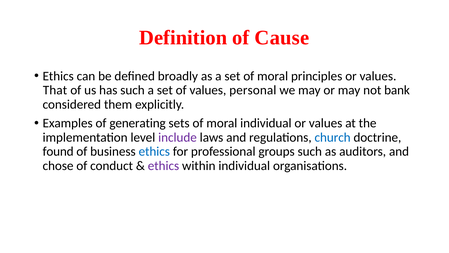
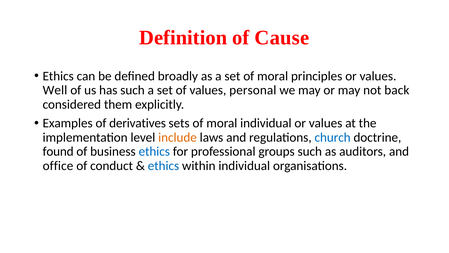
That: That -> Well (55, 90)
bank: bank -> back (397, 90)
generating: generating -> derivatives (138, 123)
include colour: purple -> orange (178, 137)
chose: chose -> office (58, 165)
ethics colour: purple -> blue (163, 165)
